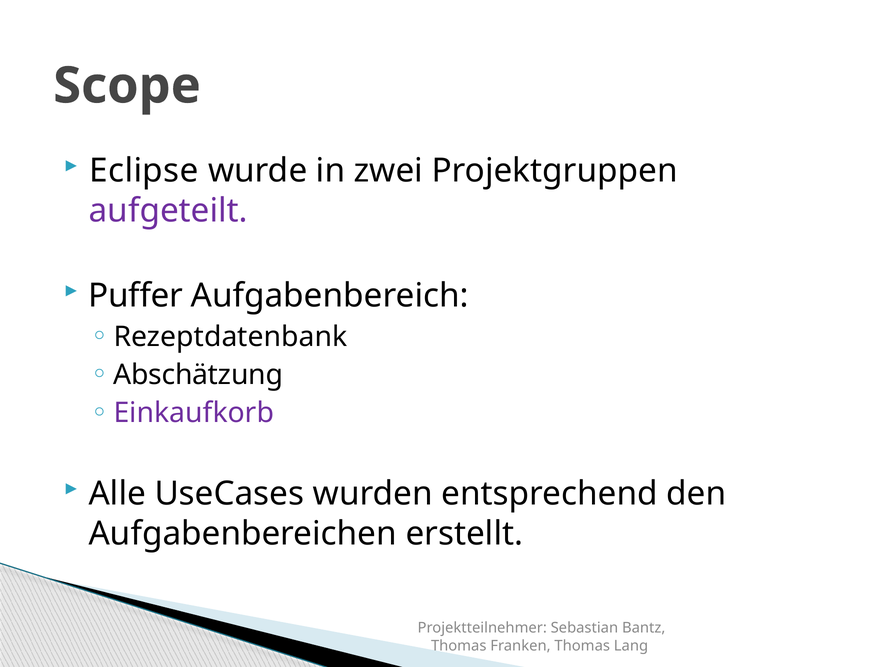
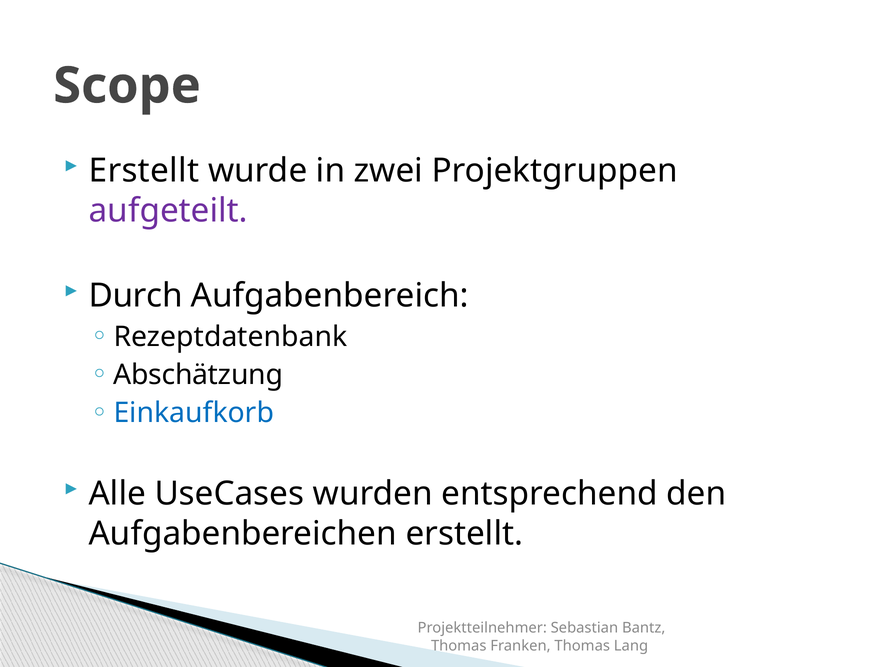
Eclipse: Eclipse -> Erstellt (144, 171)
Puffer: Puffer -> Durch (136, 296)
Einkaufkorb colour: purple -> blue (194, 413)
